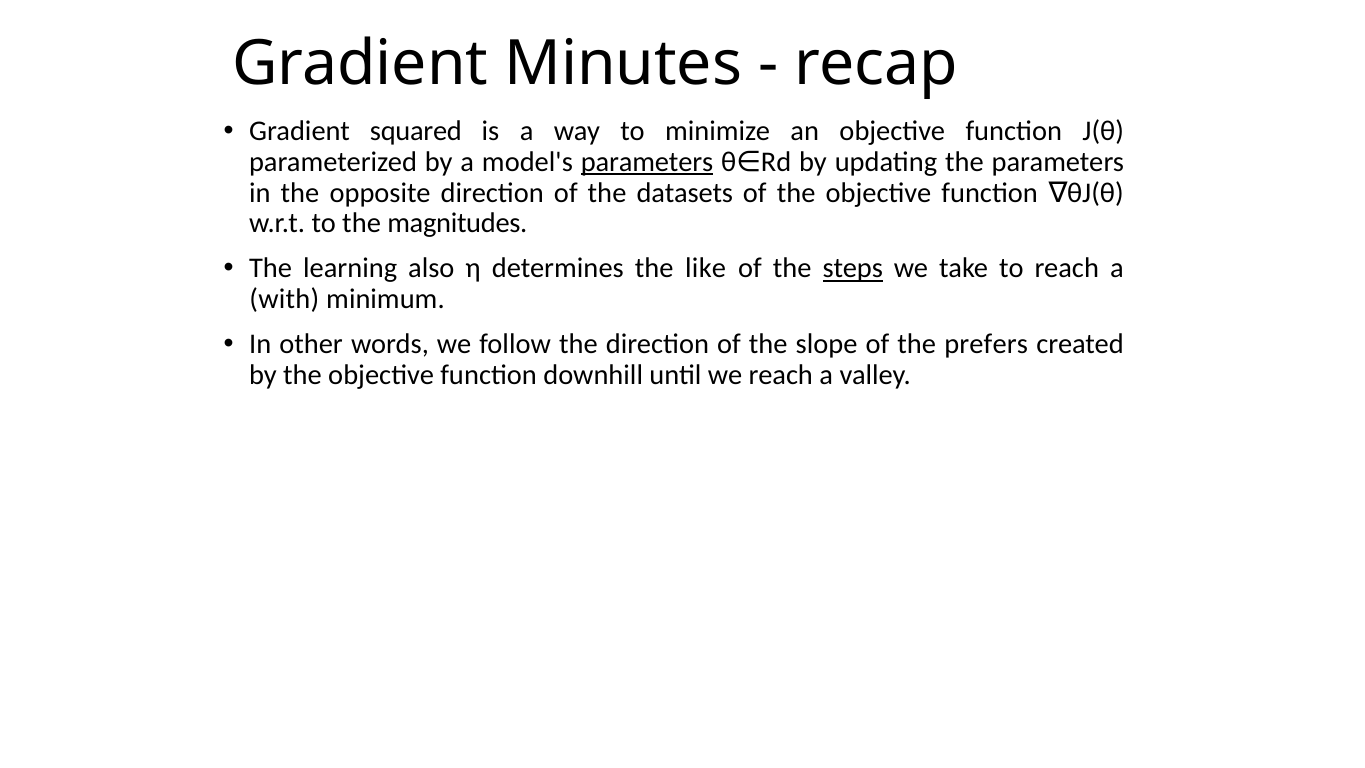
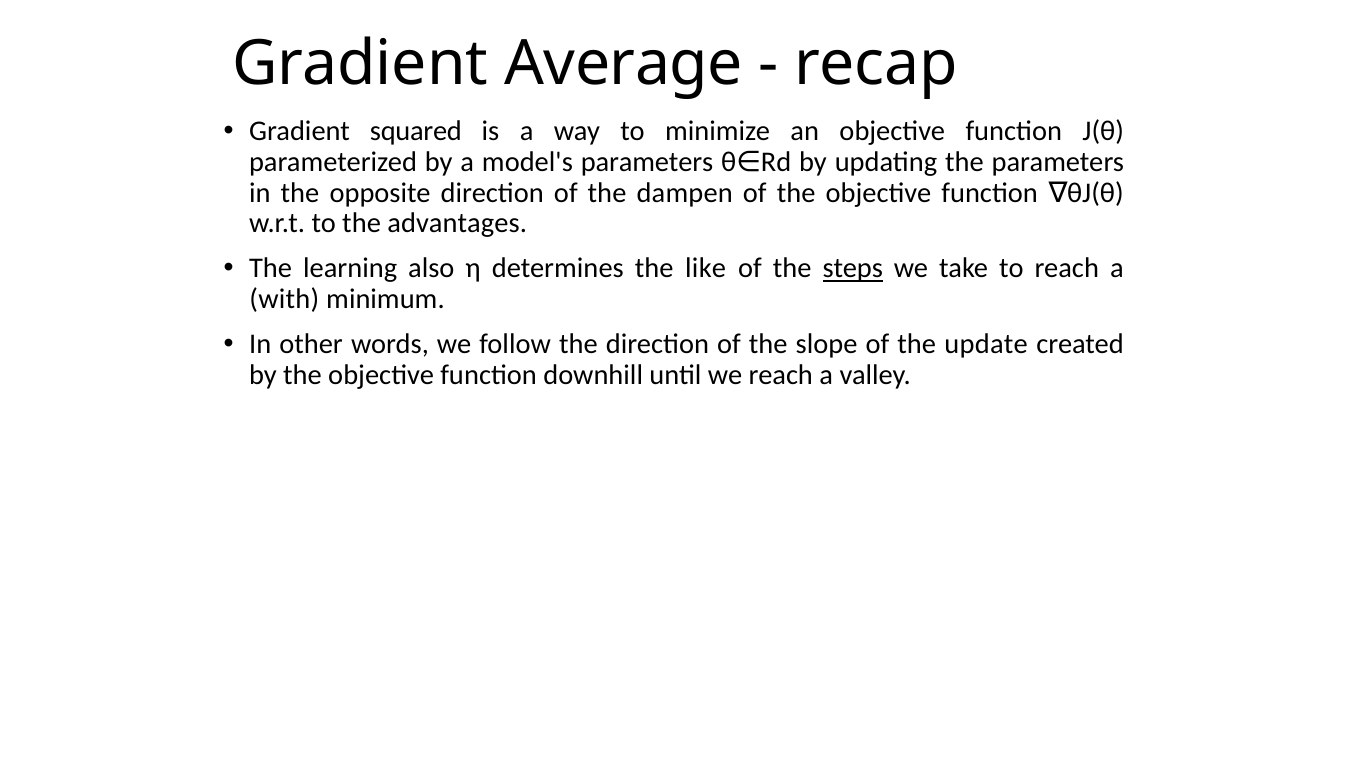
Minutes: Minutes -> Average (624, 64)
parameters underline: present -> none (647, 162)
datasets: datasets -> dampen (685, 193)
magnitudes: magnitudes -> advantages (457, 224)
prefers: prefers -> update (986, 344)
